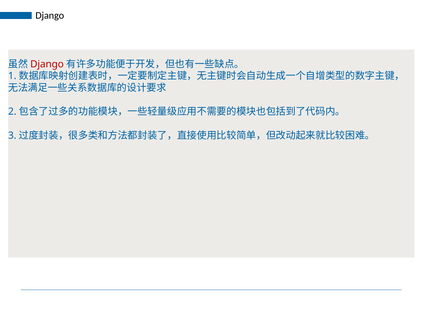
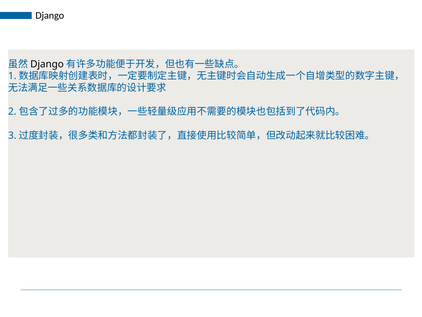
Django colour: red -> black (47, 64)
